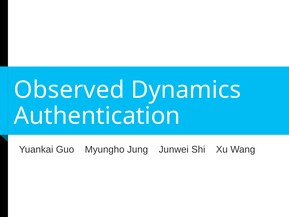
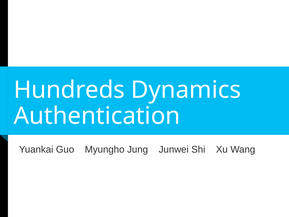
Observed: Observed -> Hundreds (69, 90)
